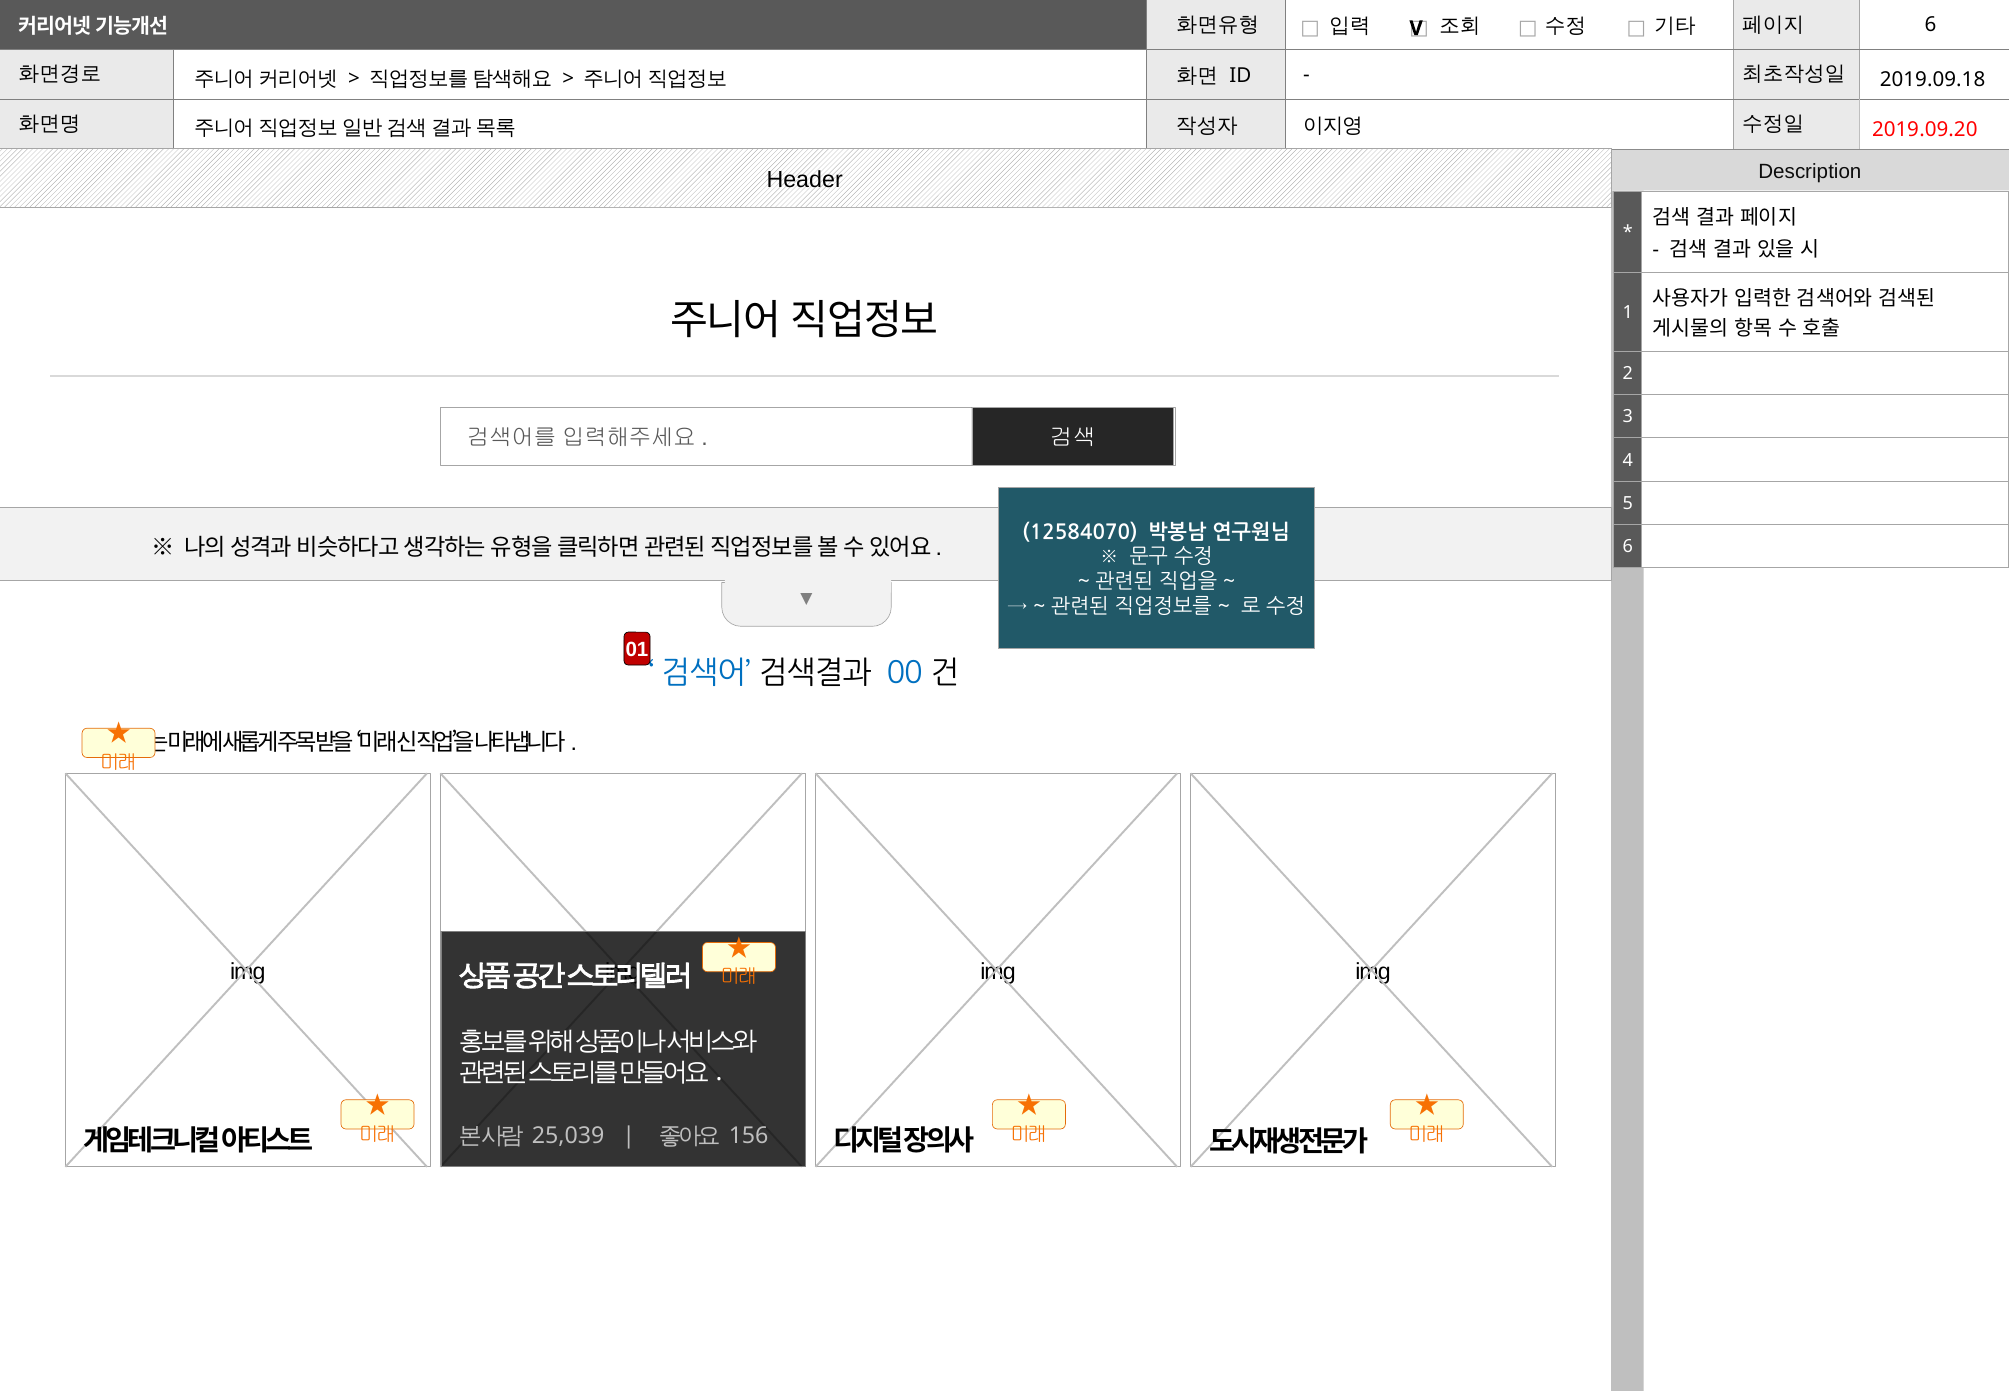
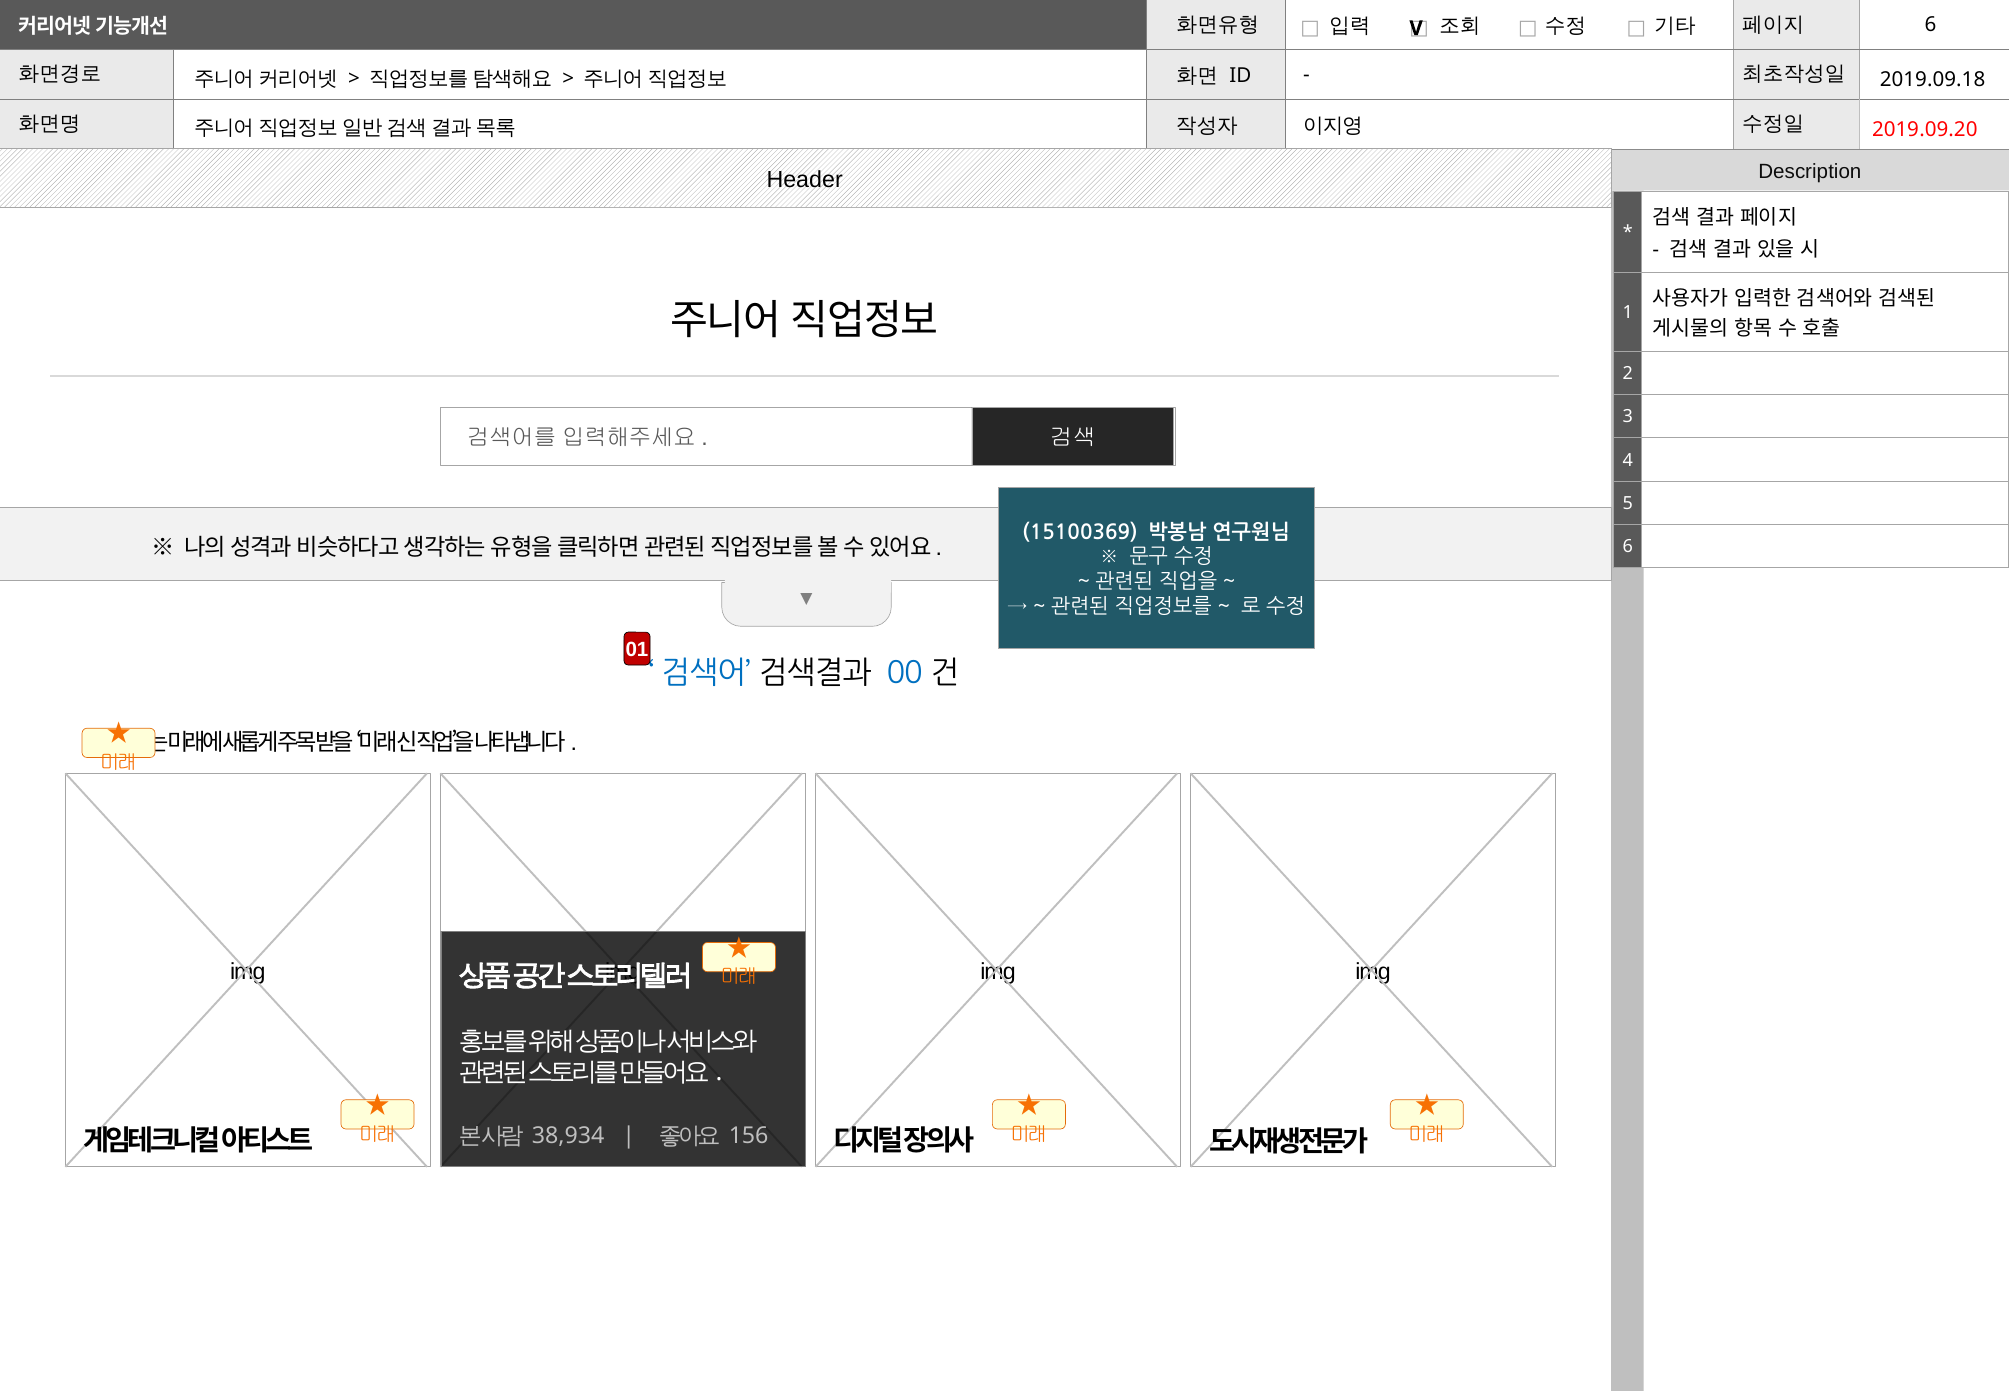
12584070: 12584070 -> 15100369 (1080, 532)
25,039: 25,039 -> 38,934 (568, 1135)
